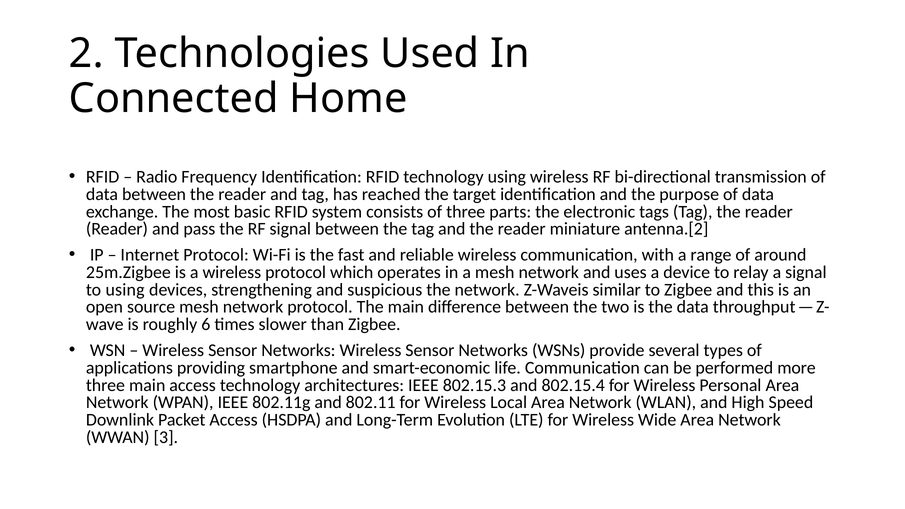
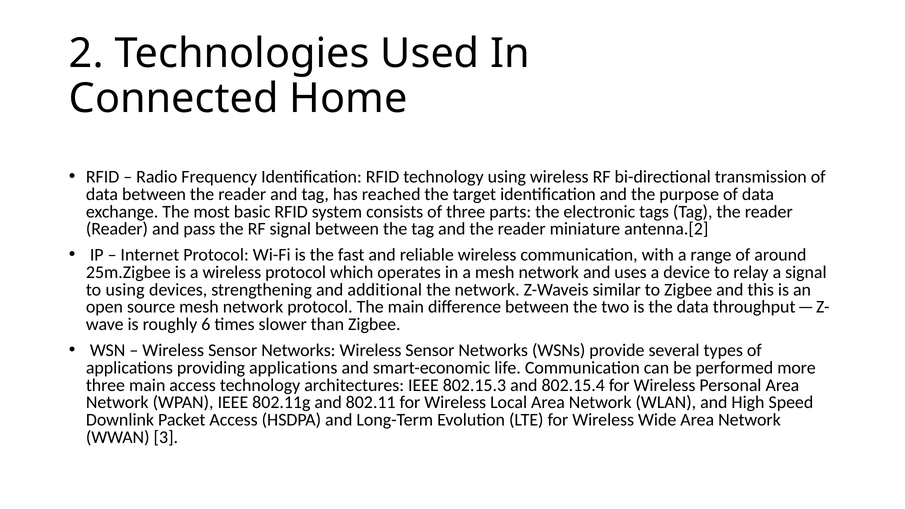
suspicious: suspicious -> additional (385, 290)
providing smartphone: smartphone -> applications (293, 368)
